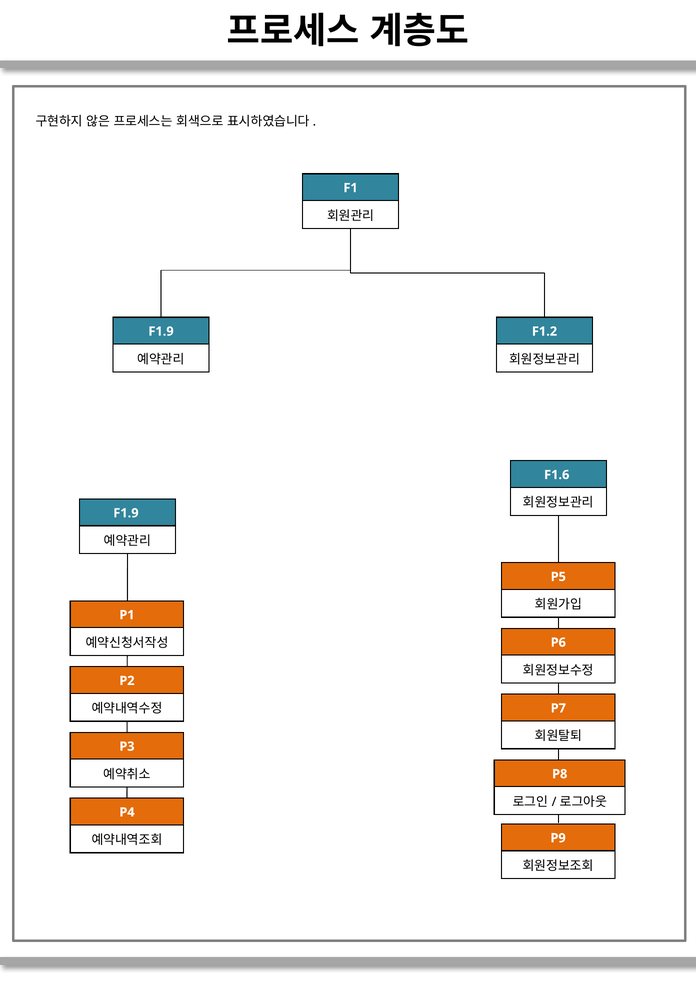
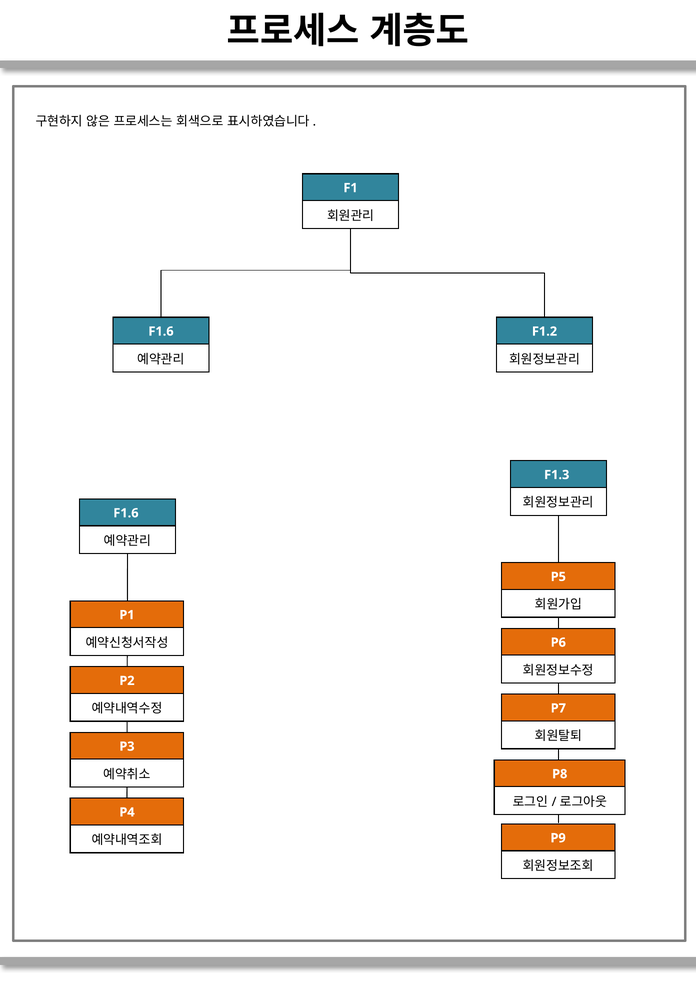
F1.9: F1.9 -> F1.6 (161, 332)
F1.6: F1.6 -> F1.3 (557, 475)
F1.9: F1.9 -> F1.6 (126, 513)
